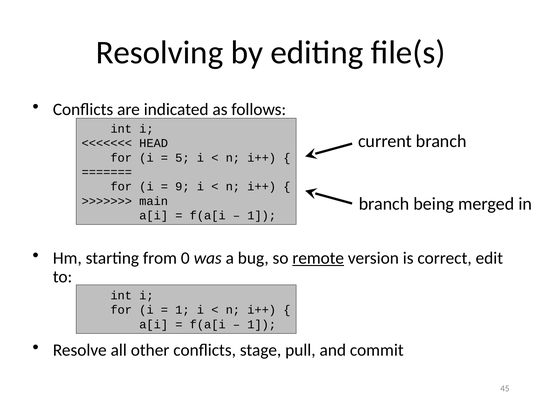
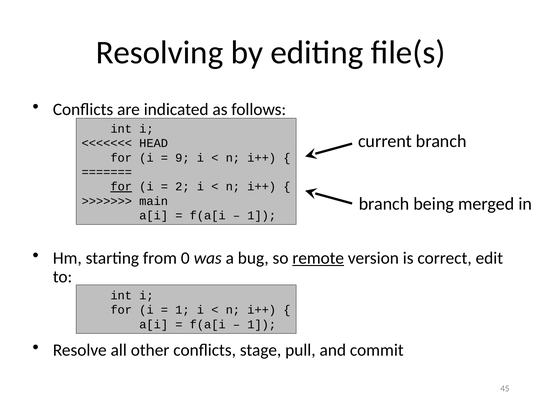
5: 5 -> 9 (182, 158)
for underline: none -> present (121, 186)
9: 9 -> 2 (182, 186)
